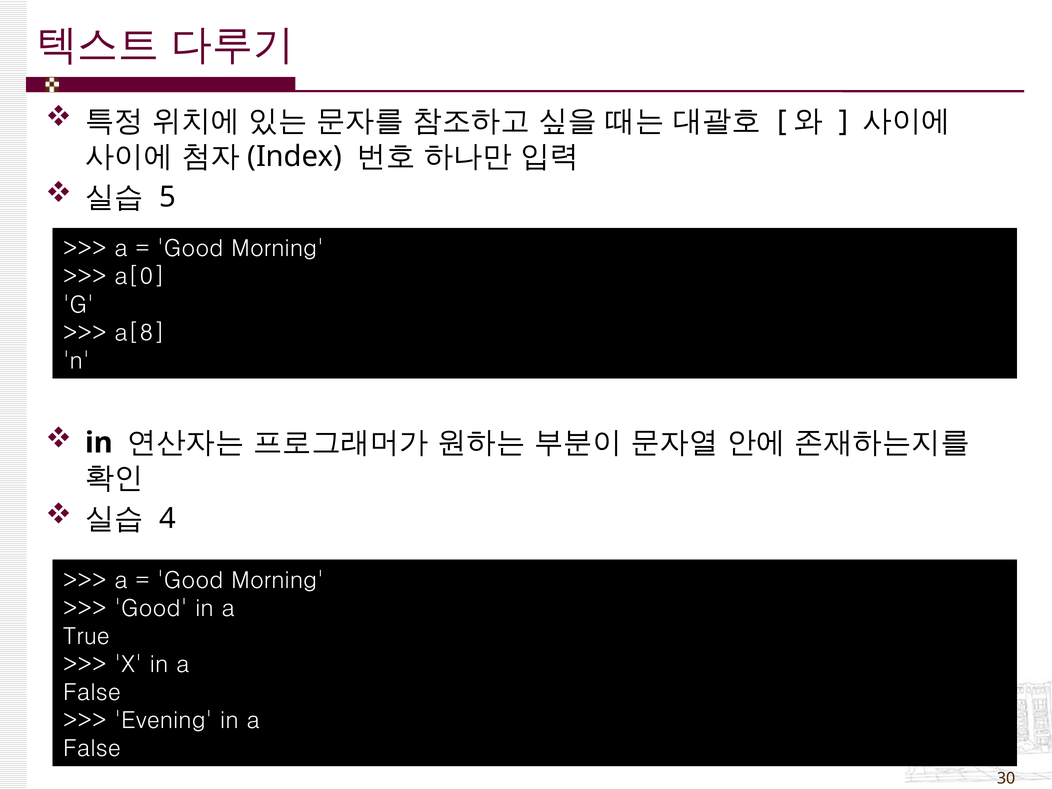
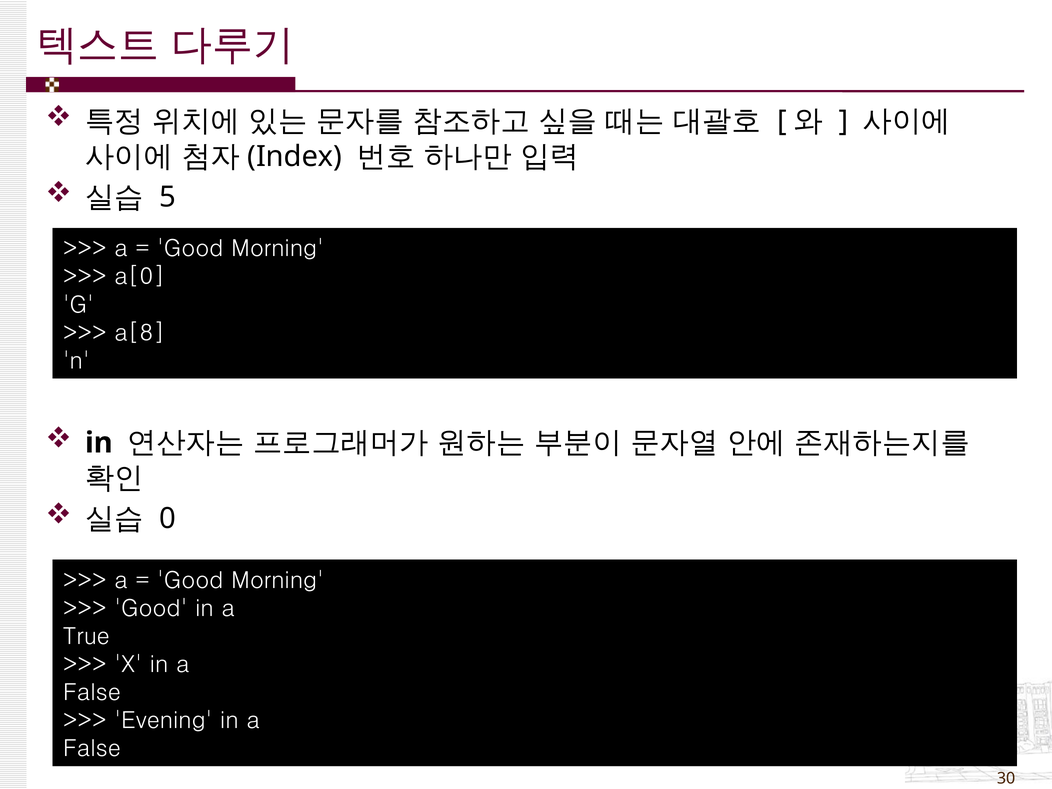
4: 4 -> 0 (168, 519)
